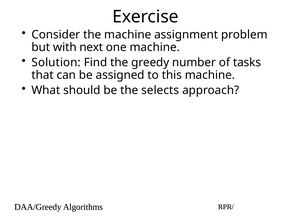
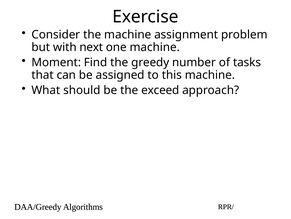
Solution: Solution -> Moment (56, 62)
selects: selects -> exceed (160, 90)
